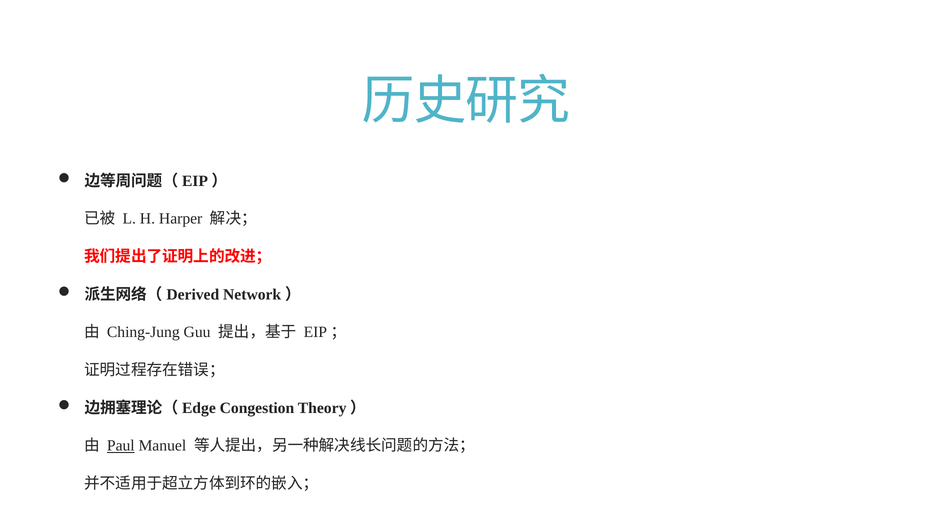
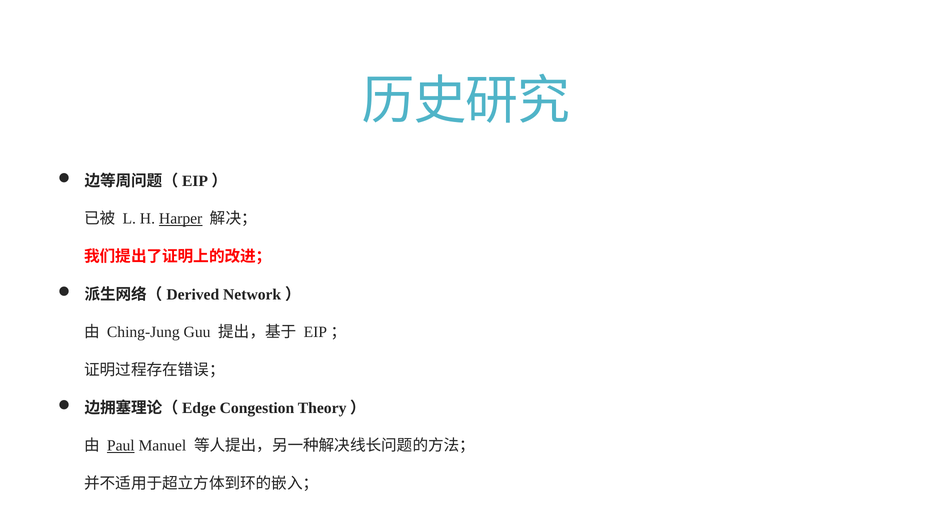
Harper underline: none -> present (181, 219)
